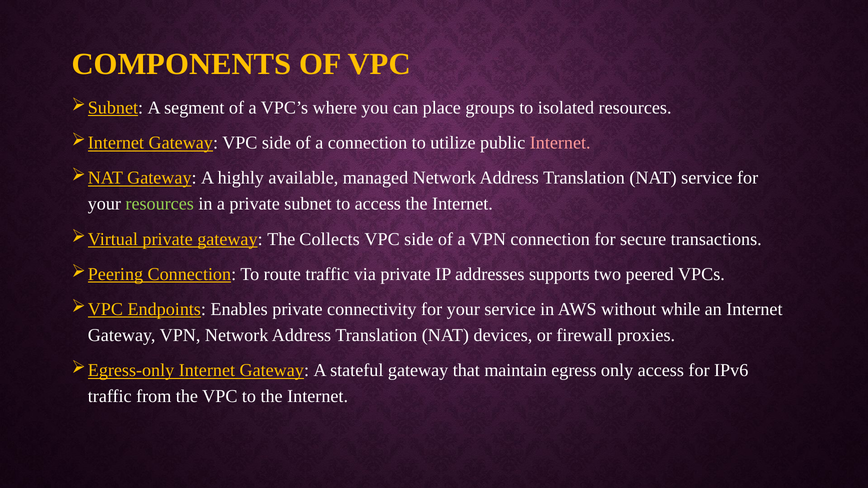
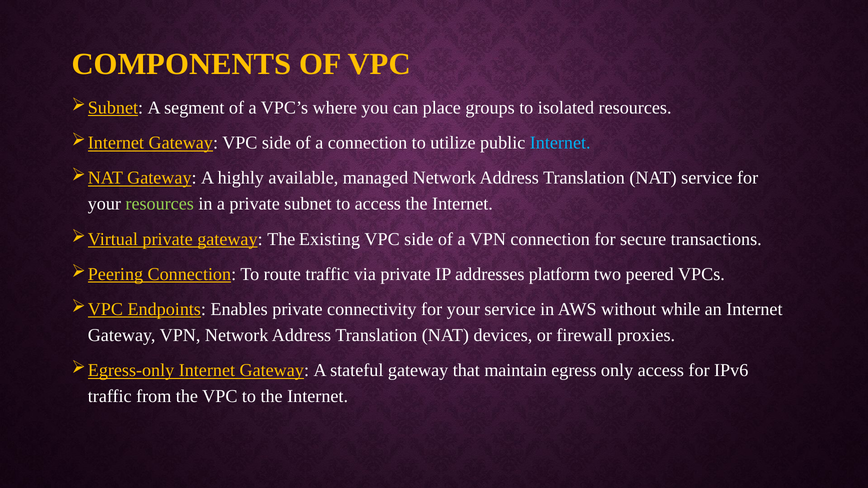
Internet colour: pink -> light blue (560, 143)
Collects: Collects -> Existing (330, 239)
supports: supports -> platform (559, 274)
